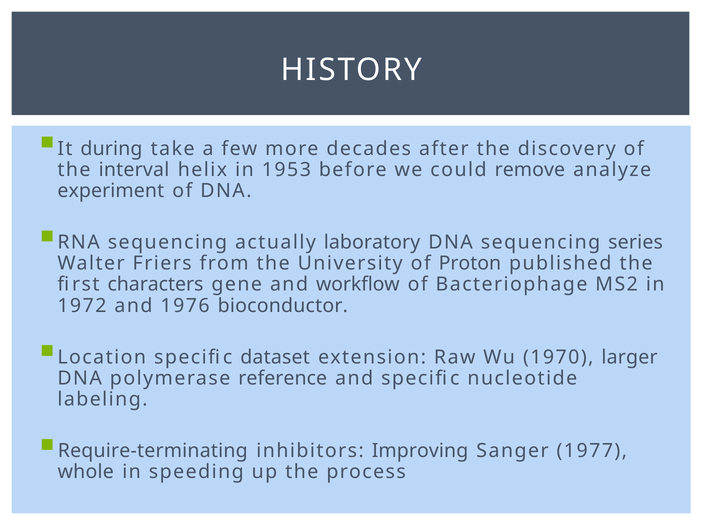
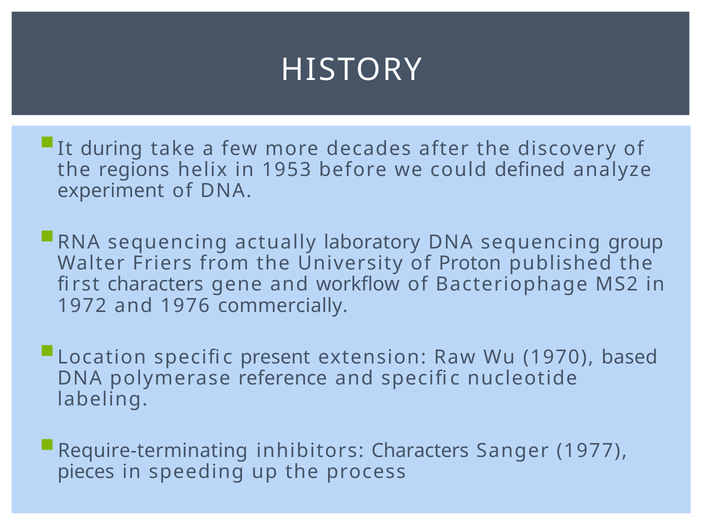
interval: interval -> regions (134, 170)
remove: remove -> defined (530, 170)
series: series -> group (636, 242)
bioconductor: bioconductor -> commercially (283, 306)
dataset: dataset -> present (275, 357)
larger: larger -> based (630, 357)
inhibitors Improving: Improving -> Characters (420, 451)
whole: whole -> pieces (86, 472)
